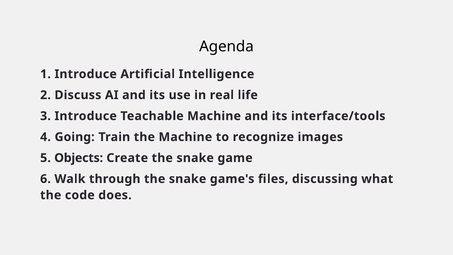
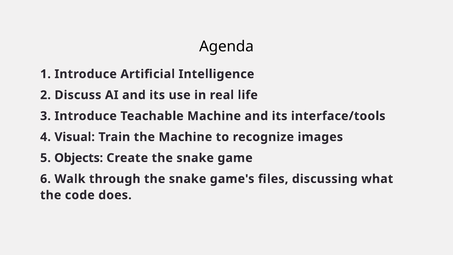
Going: Going -> Visual (75, 137)
